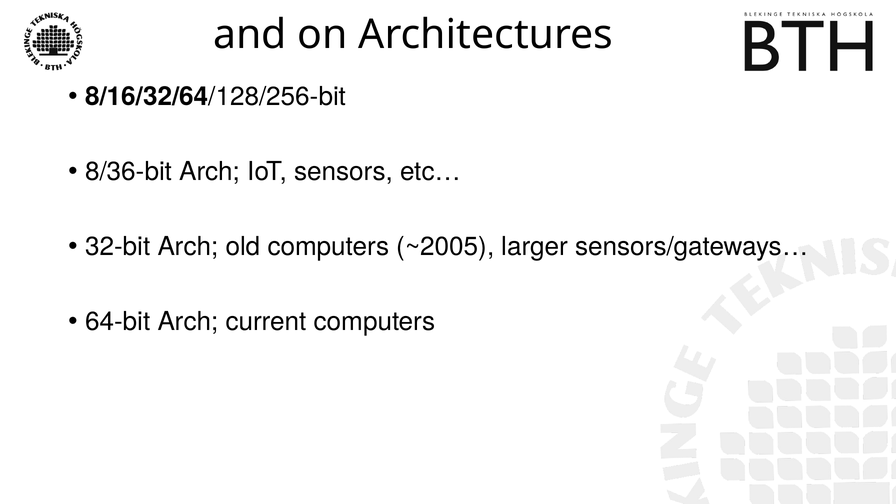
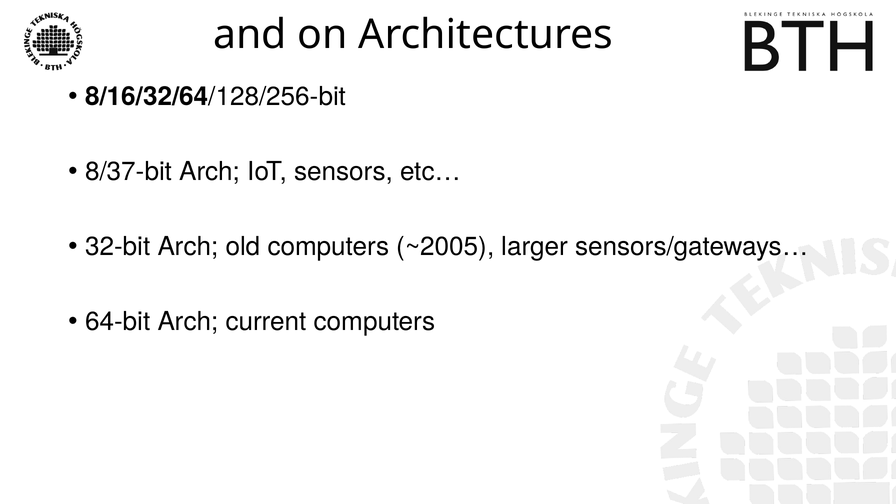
8/36-bit: 8/36-bit -> 8/37-bit (129, 172)
